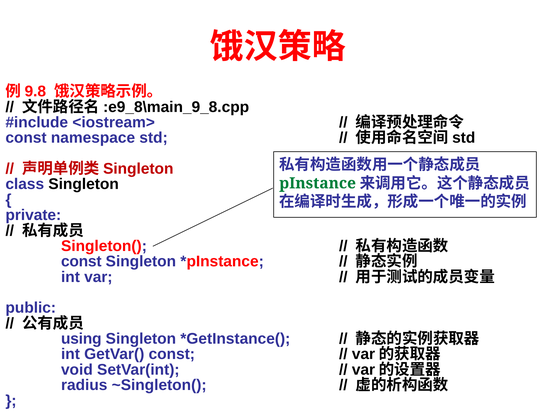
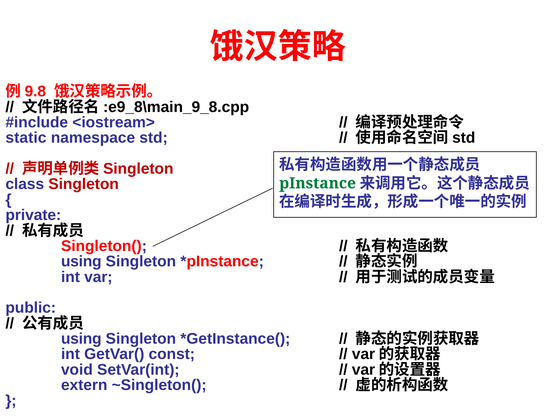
const: const -> static (26, 138)
Singleton colour: black -> red (84, 184)
const: const -> using (81, 261)
radius: radius -> extern (84, 385)
